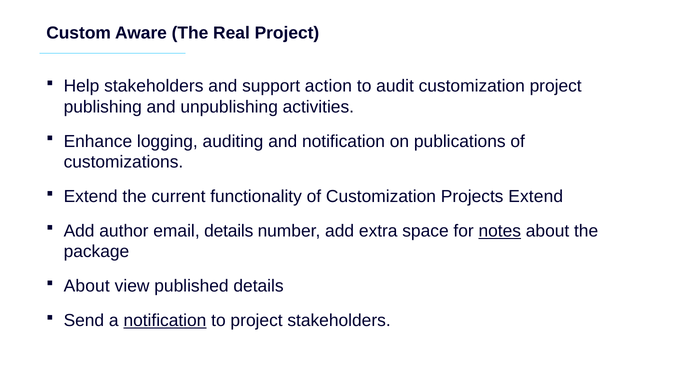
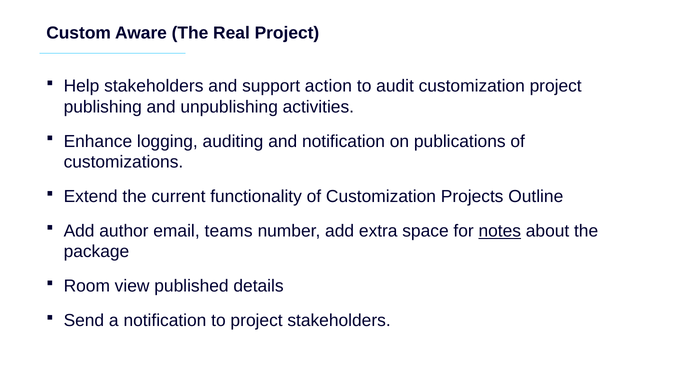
Projects Extend: Extend -> Outline (536, 197)
email details: details -> teams (229, 231)
About: About -> Room (87, 286)
notification underline: present -> none (165, 320)
